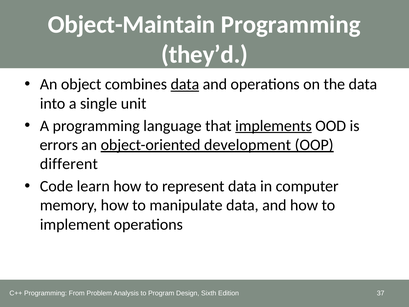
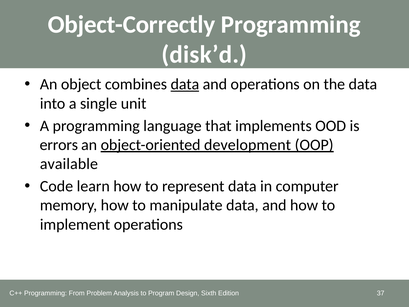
Object-Maintain: Object-Maintain -> Object-Correctly (132, 25)
they’d: they’d -> disk’d (204, 55)
implements underline: present -> none (273, 126)
different: different -> available (69, 164)
